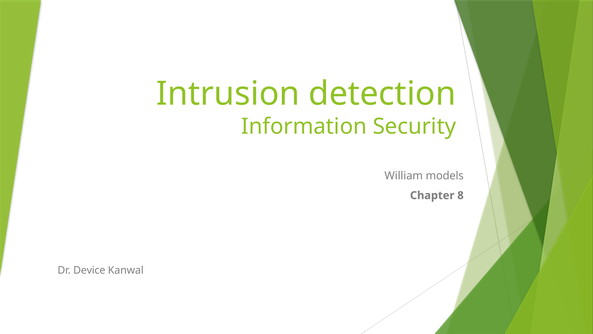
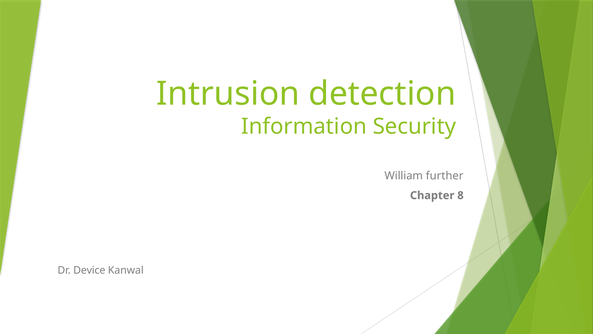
models: models -> further (445, 176)
